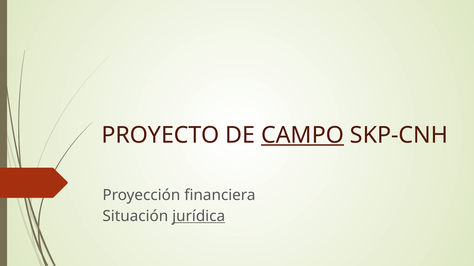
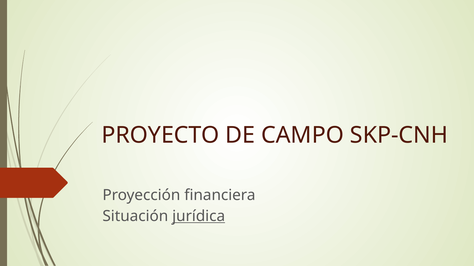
CAMPO underline: present -> none (303, 135)
